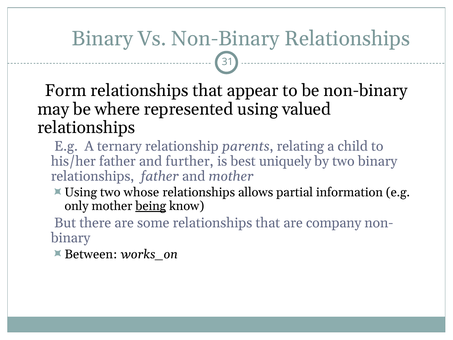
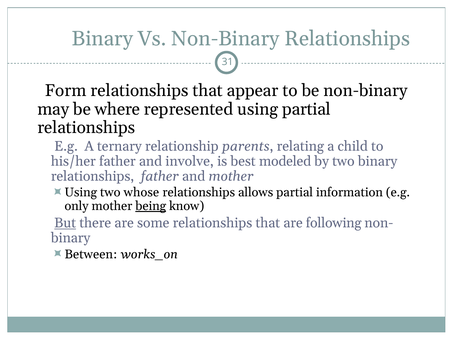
using valued: valued -> partial (306, 109)
further: further -> involve (190, 161)
uniquely: uniquely -> modeled (285, 161)
But underline: none -> present (65, 223)
company: company -> following (334, 223)
